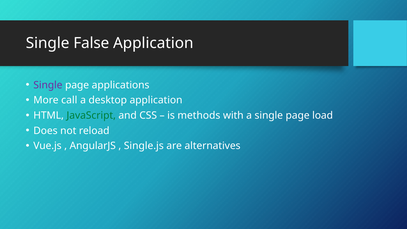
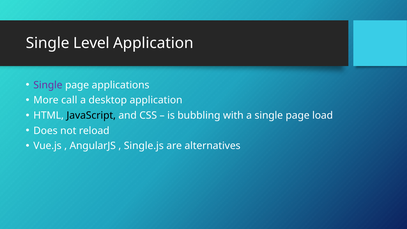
False: False -> Level (91, 43)
JavaScript colour: green -> black (91, 115)
methods: methods -> bubbling (199, 115)
